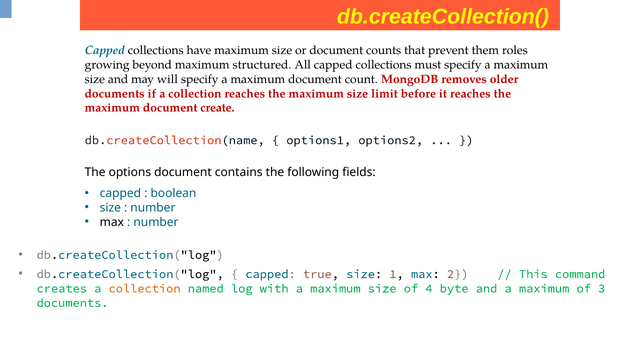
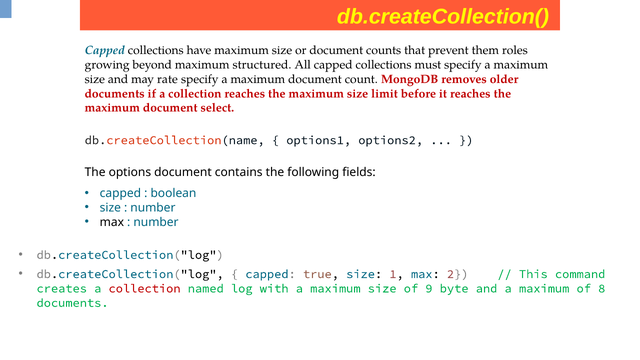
will: will -> rate (167, 79)
create: create -> select (217, 108)
collection colour: orange -> red (145, 288)
4: 4 -> 9 (429, 288)
3: 3 -> 8 (602, 288)
